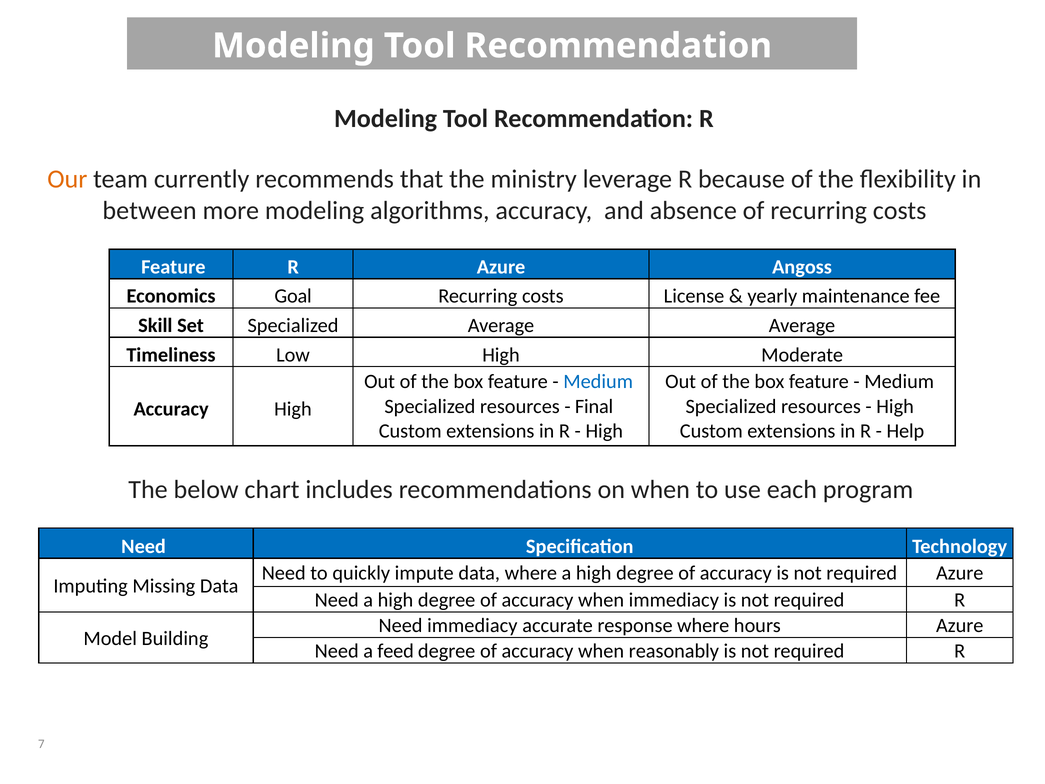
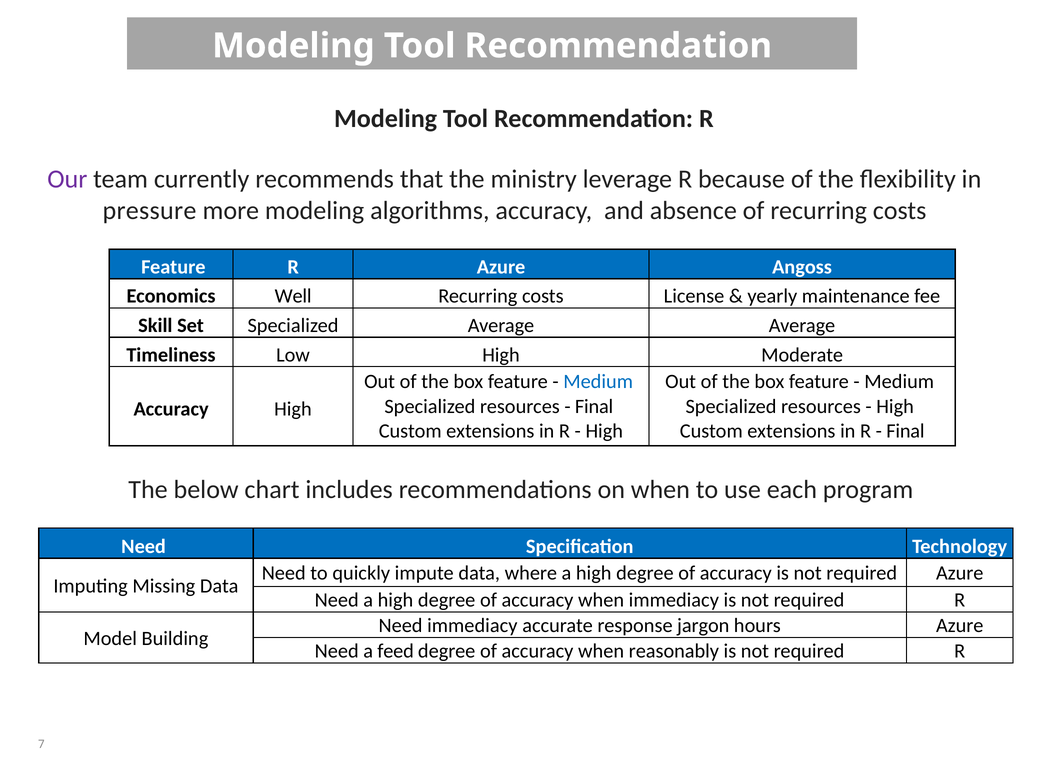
Our colour: orange -> purple (67, 179)
between: between -> pressure (149, 211)
Goal: Goal -> Well (293, 296)
Help: Help -> Final (905, 431)
response where: where -> jargon (703, 626)
